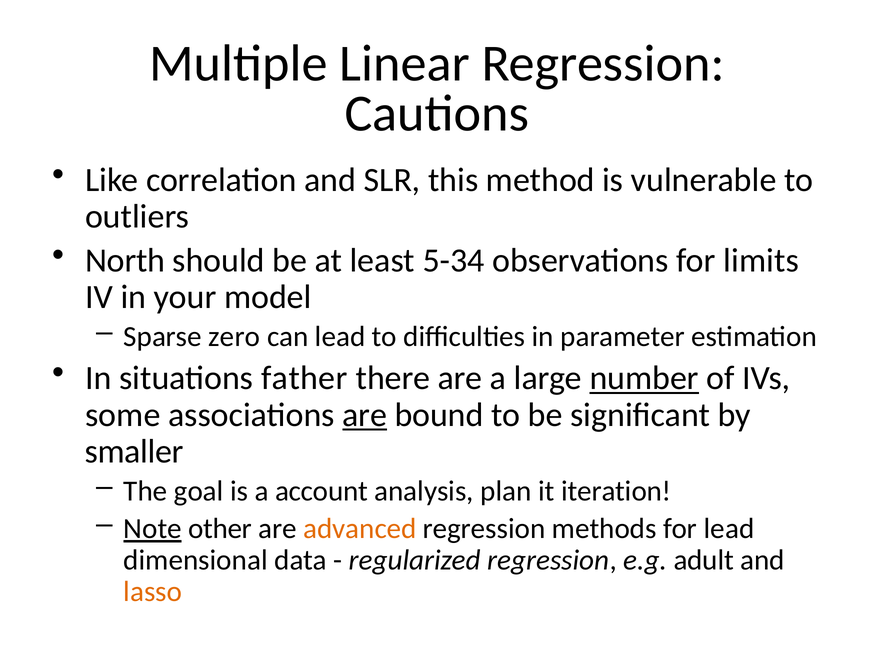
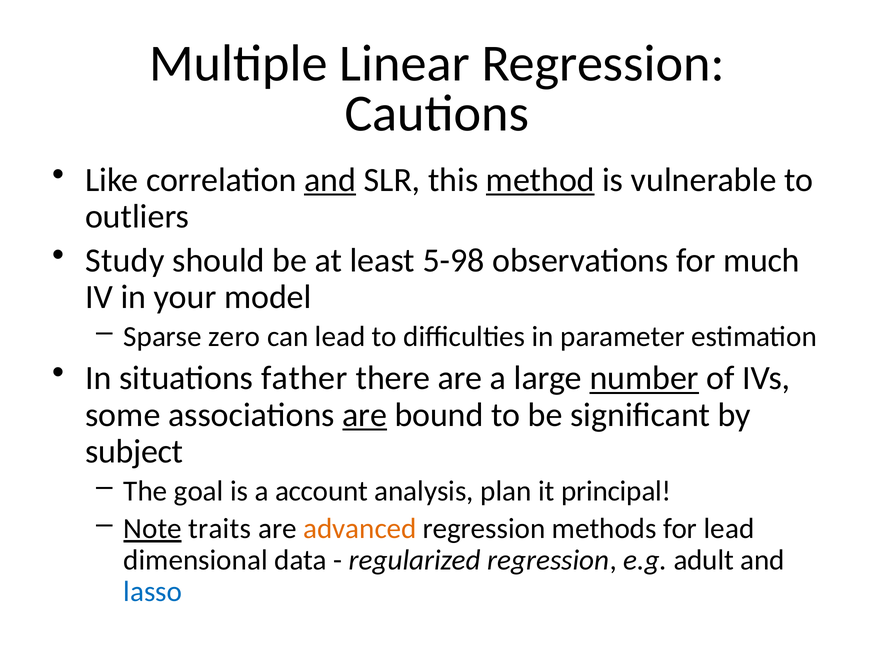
and underline: none -> present (330, 180)
method underline: none -> present (540, 180)
North: North -> Study (125, 261)
5-34: 5-34 -> 5-98 (454, 261)
limits: limits -> much (761, 261)
smaller: smaller -> subject (134, 452)
iteration: iteration -> principal (616, 492)
other: other -> traits (220, 529)
lasso colour: orange -> blue (153, 592)
